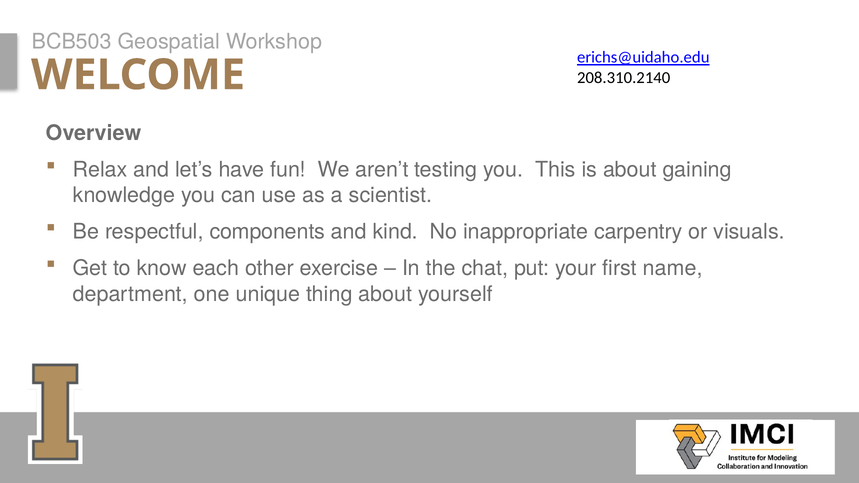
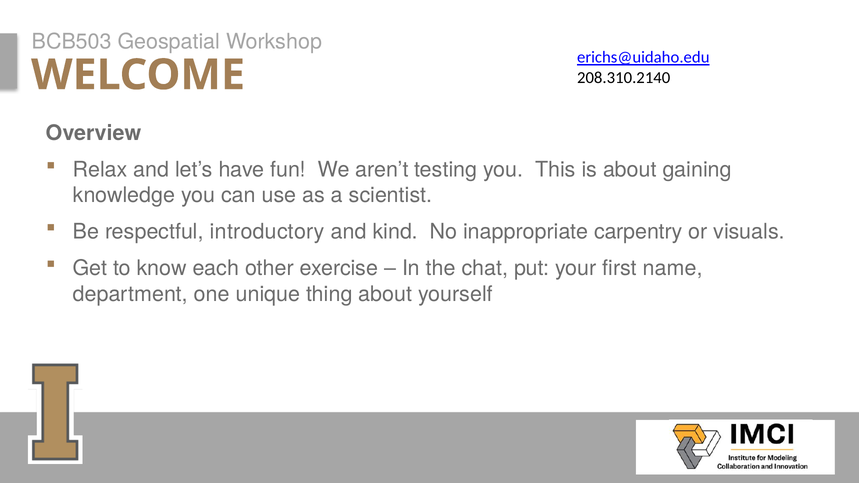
components: components -> introductory (267, 232)
